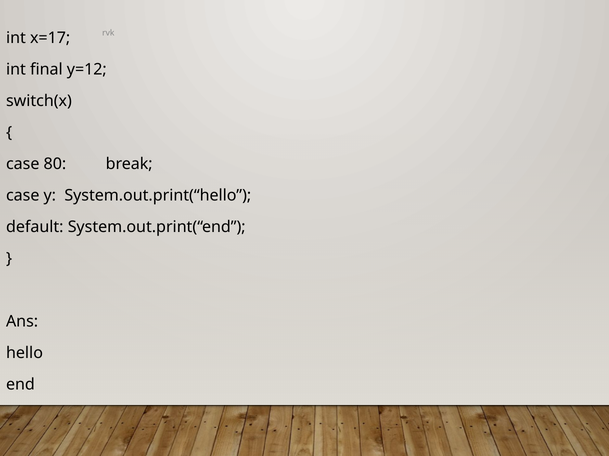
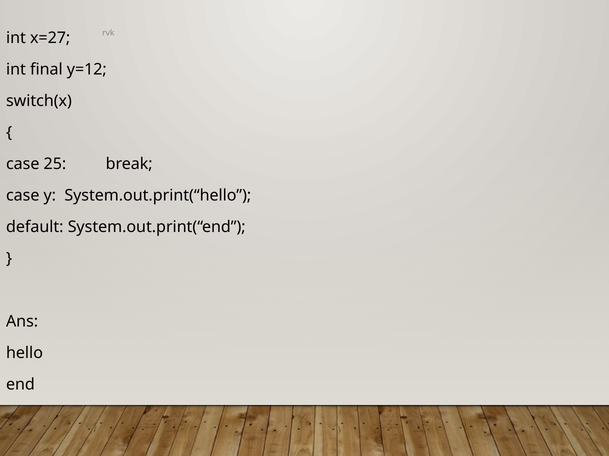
x=17: x=17 -> x=27 (50, 38)
80: 80 -> 25 (55, 164)
